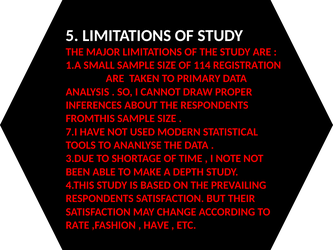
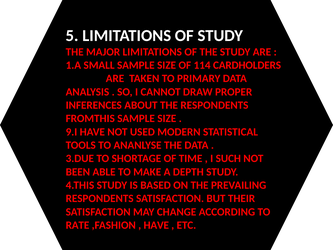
REGISTRATION: REGISTRATION -> CARDHOLDERS (247, 65)
7.I: 7.I -> 9.I (71, 132)
NOTE: NOTE -> SUCH (228, 158)
